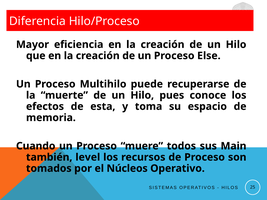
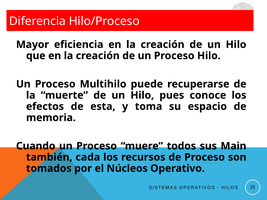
Proceso Else: Else -> Hilo (209, 56)
level: level -> cada (88, 157)
